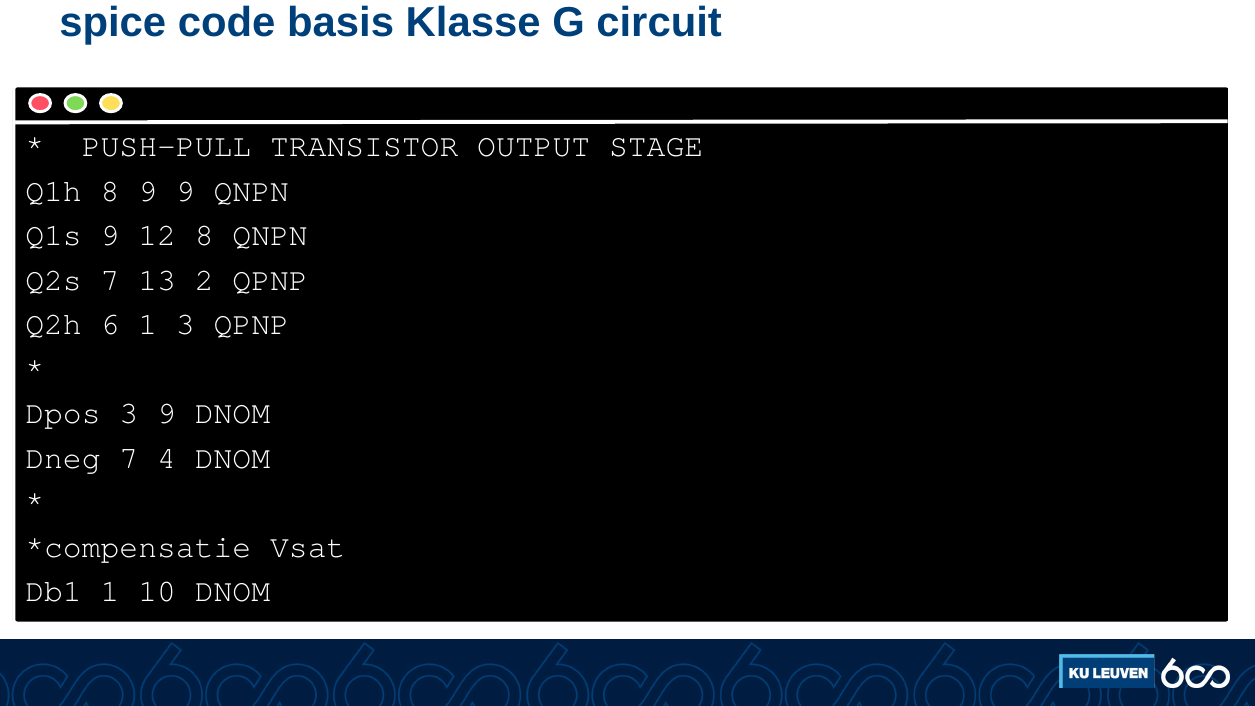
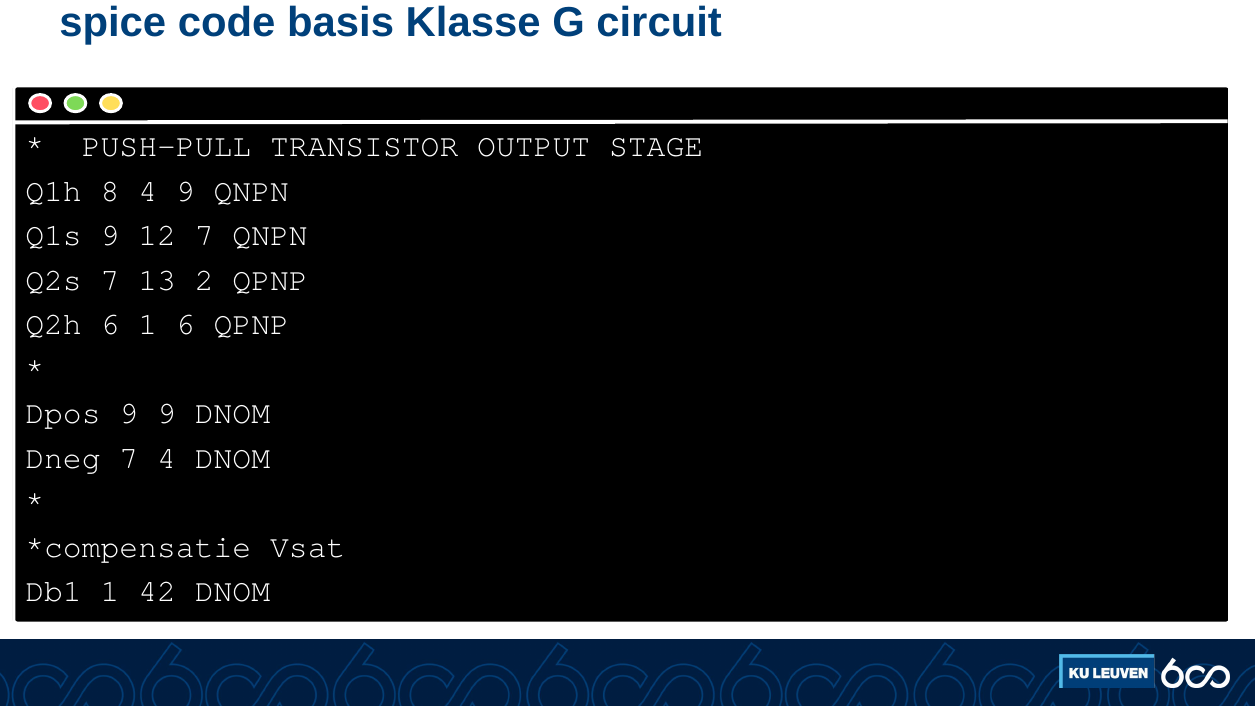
8 9: 9 -> 4 (148, 191)
12 8: 8 -> 7 (204, 236)
1 3: 3 -> 6 (185, 324)
Dpos 3: 3 -> 9 (129, 413)
10: 10 -> 42 (157, 591)
